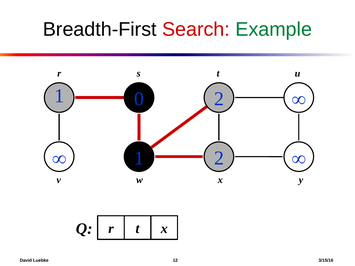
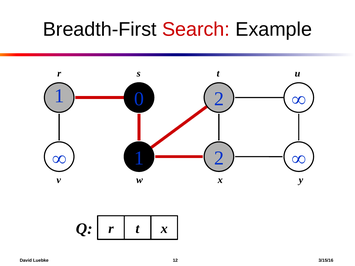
Example colour: green -> black (274, 29)
